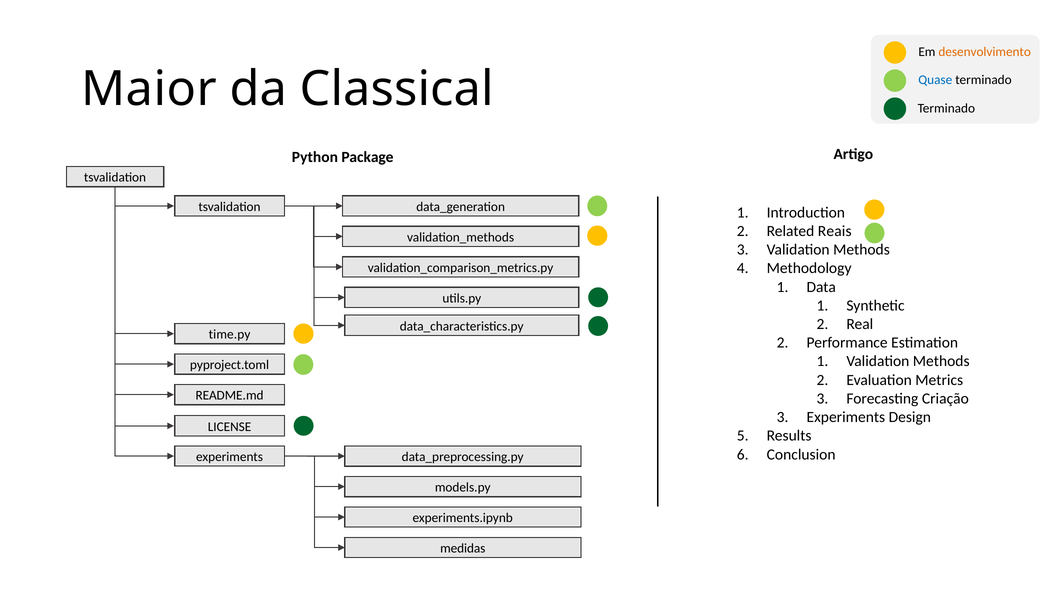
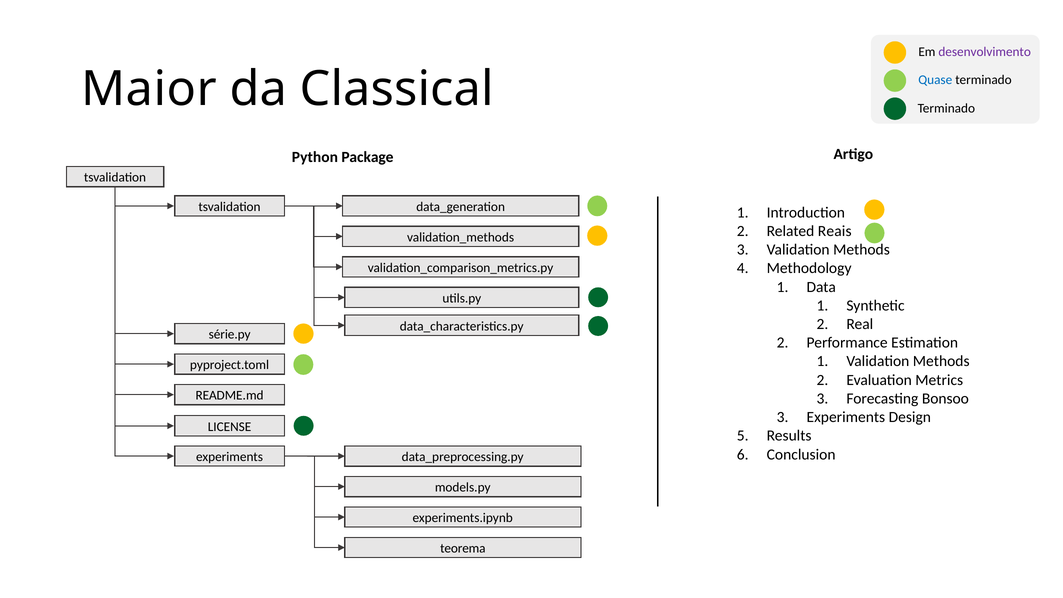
desenvolvimento colour: orange -> purple (985, 52)
time.py: time.py -> série.py (230, 335)
Criação: Criação -> Bonsoo (945, 399)
medidas: medidas -> teorema (463, 548)
